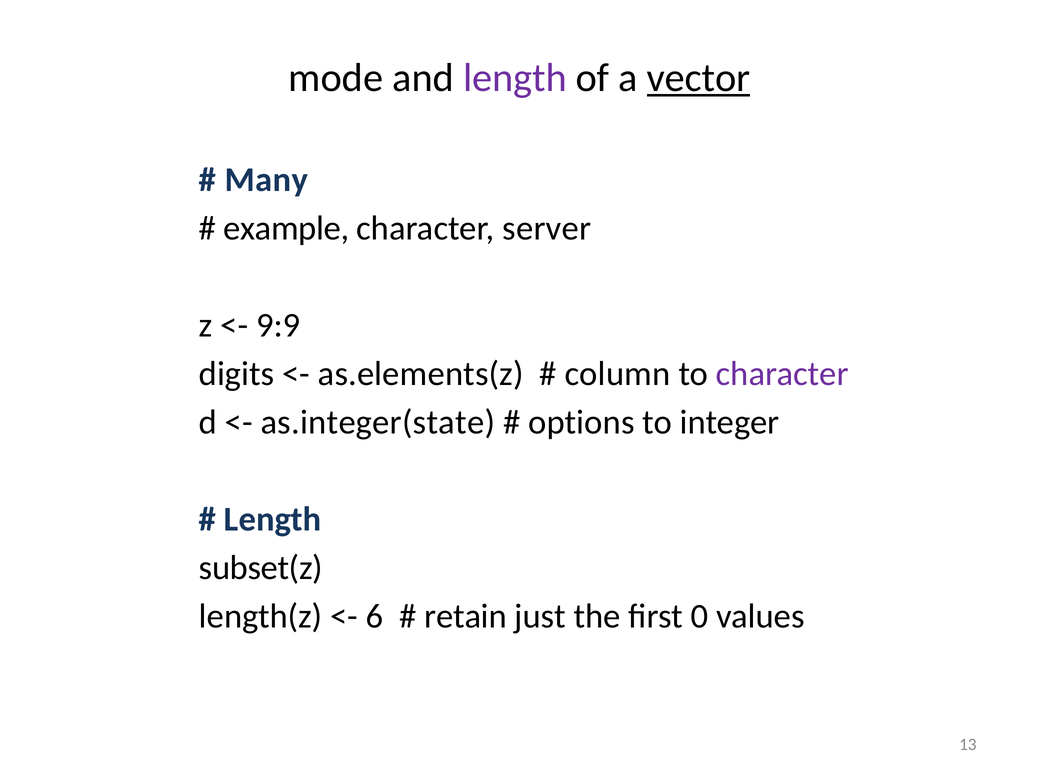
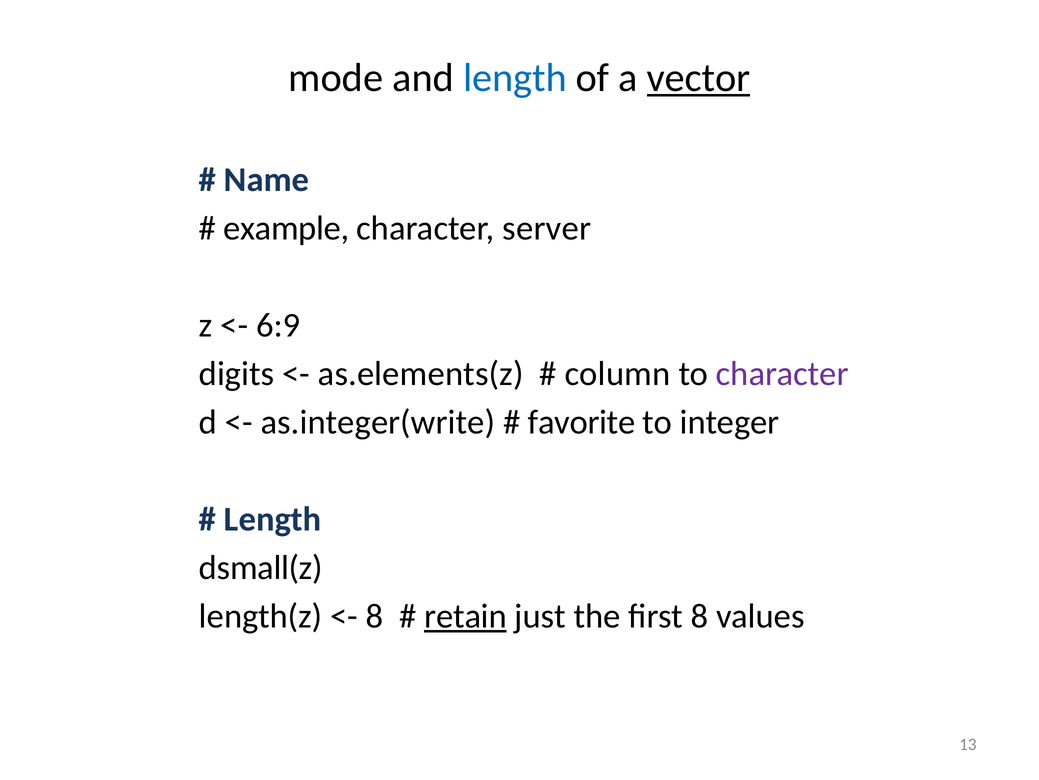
length colour: purple -> blue (515, 78)
Many: Many -> Name (266, 180)
9:9: 9:9 -> 6:9 (278, 325)
as.integer(state: as.integer(state -> as.integer(write (378, 422)
options: options -> favorite (582, 422)
subset(z: subset(z -> dsmall(z (261, 567)
6: 6 -> 8 (375, 616)
retain underline: none -> present (466, 616)
first 0: 0 -> 8 (700, 616)
